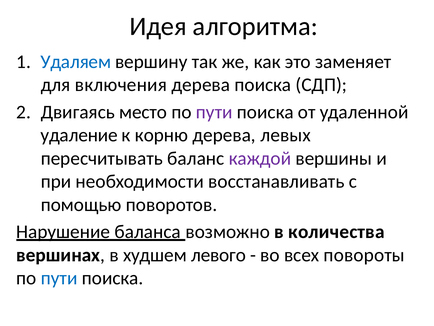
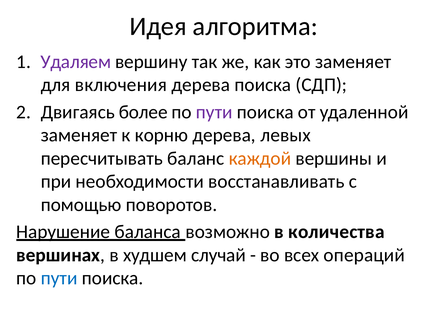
Удаляем colour: blue -> purple (76, 62)
место: место -> более (143, 112)
удаление: удаление -> заменяет (79, 135)
каждой colour: purple -> orange (260, 158)
левого: левого -> случай (218, 255)
повороты: повороты -> операций (364, 255)
